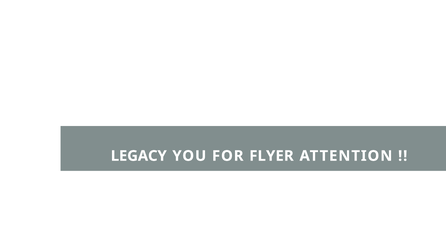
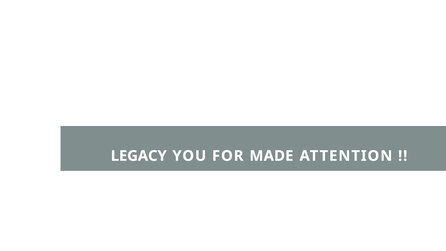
FLYER: FLYER -> MADE (271, 156)
